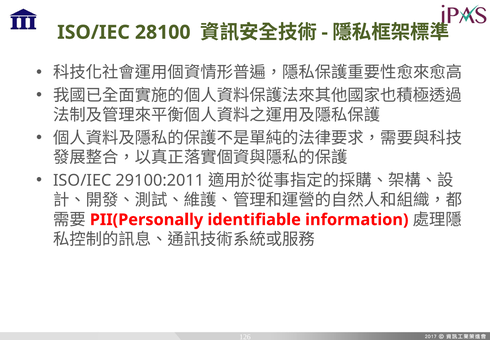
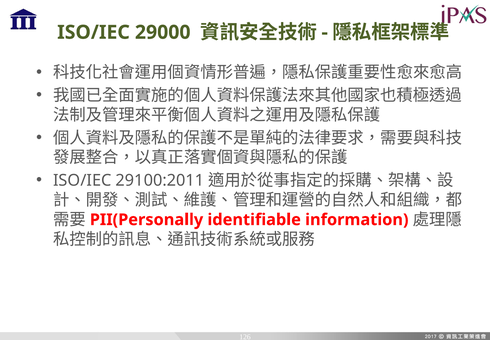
28100: 28100 -> 29000 (163, 32)
